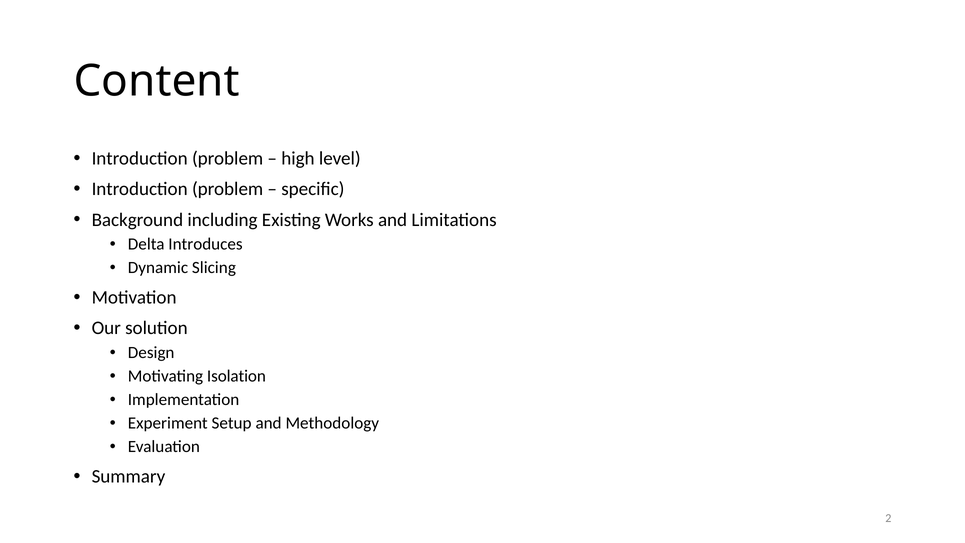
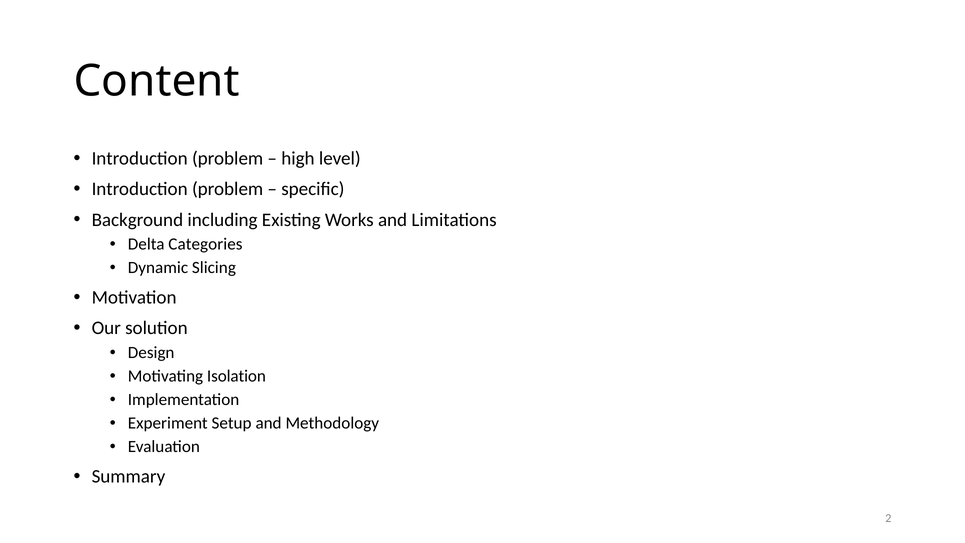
Introduces: Introduces -> Categories (205, 244)
